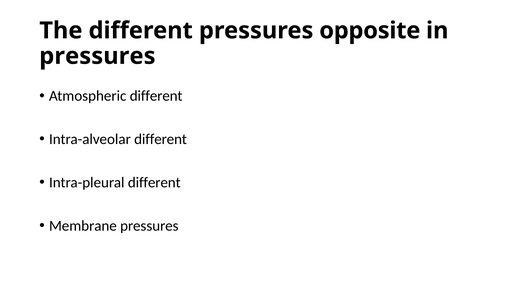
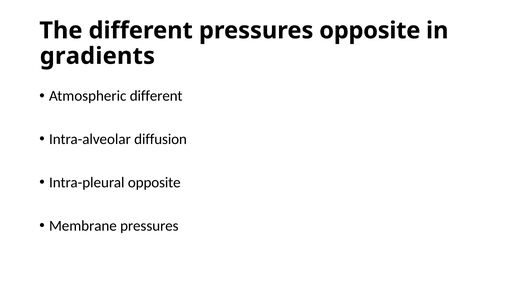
pressures: pressures -> gradients (97, 56)
Intra-alveolar different: different -> diffusion (161, 139)
Intra-pleural different: different -> opposite (154, 183)
